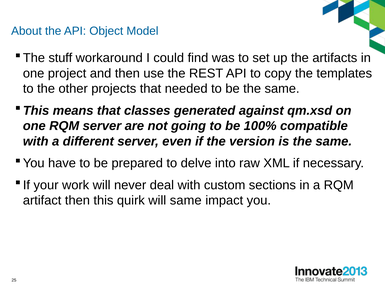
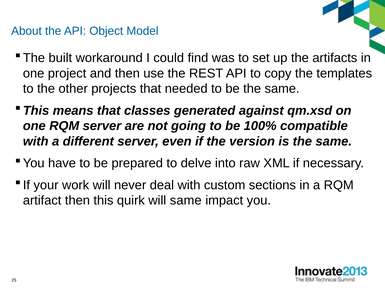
stuff: stuff -> built (60, 58)
